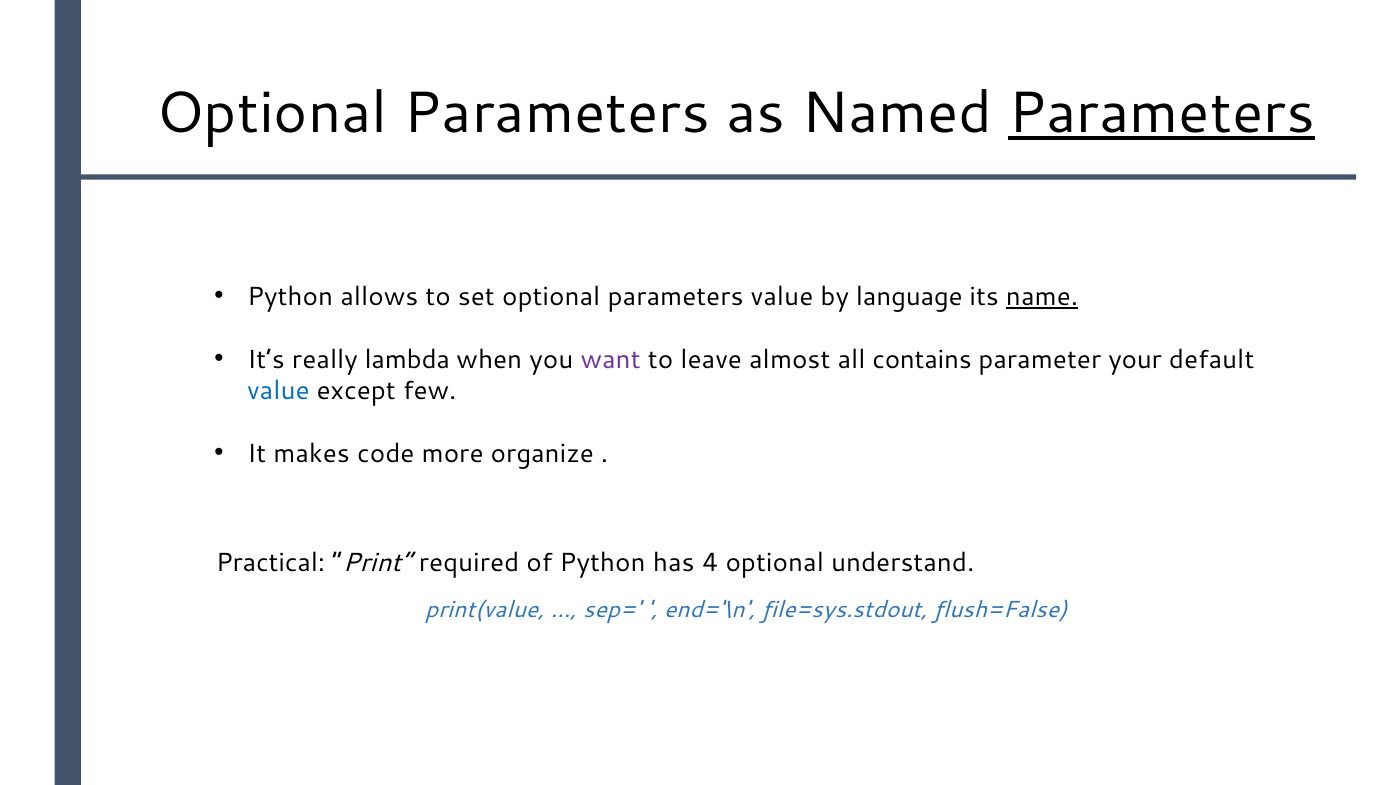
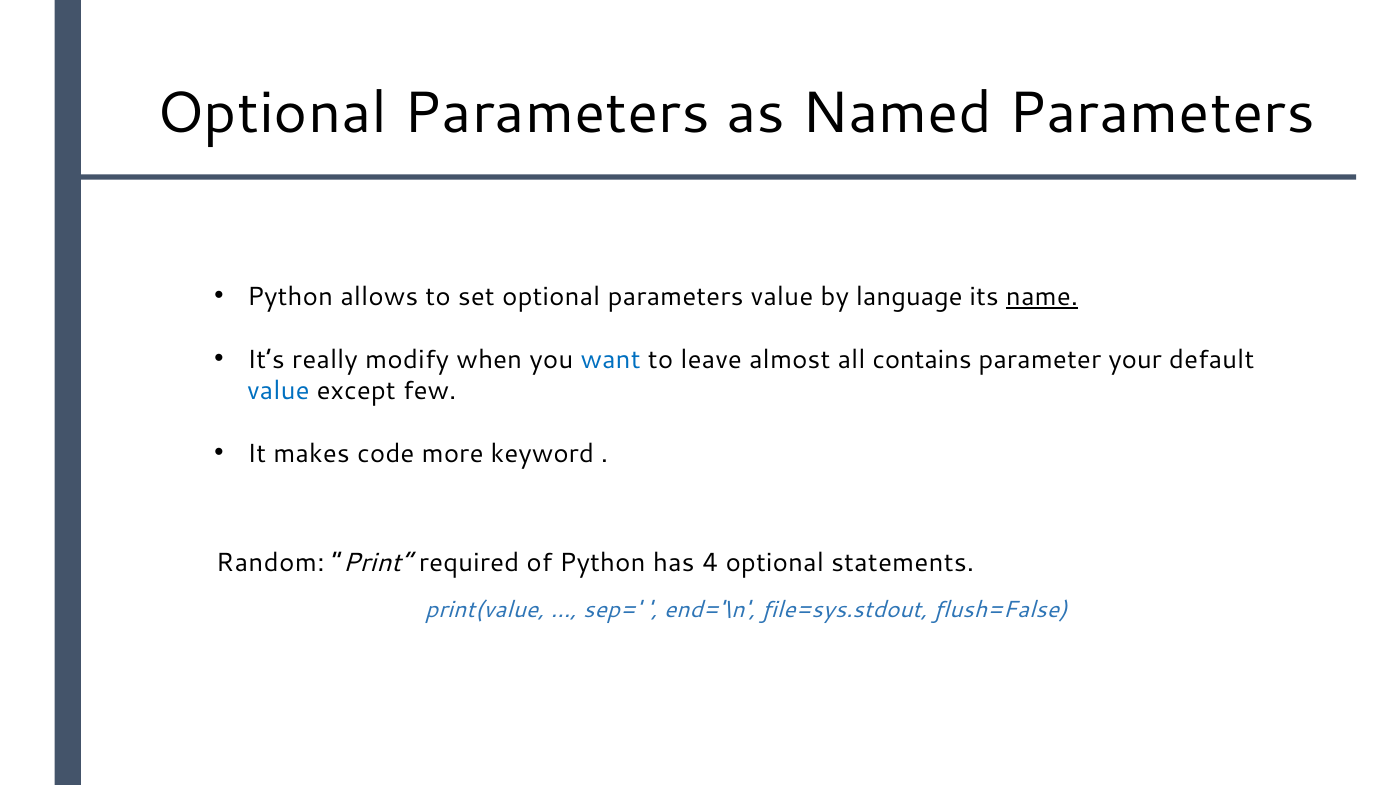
Parameters underline: present -> none (1162, 113)
lambda: lambda -> modify (407, 360)
want colour: purple -> blue (611, 360)
organize: organize -> keyword (542, 454)
Practical: Practical -> Random (270, 563)
understand: understand -> statements (903, 563)
